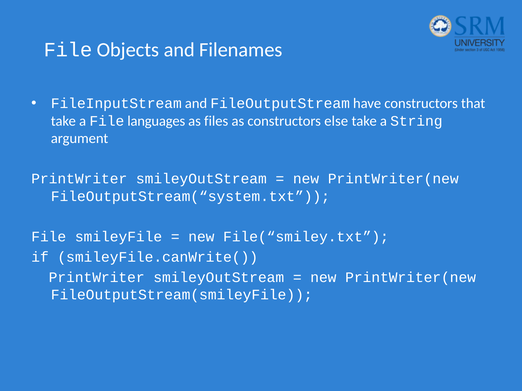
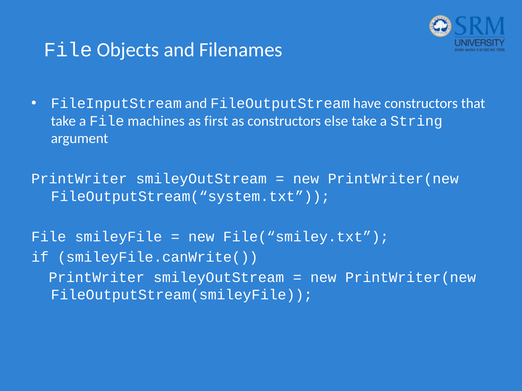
languages: languages -> machines (156, 121)
files: files -> first (216, 121)
